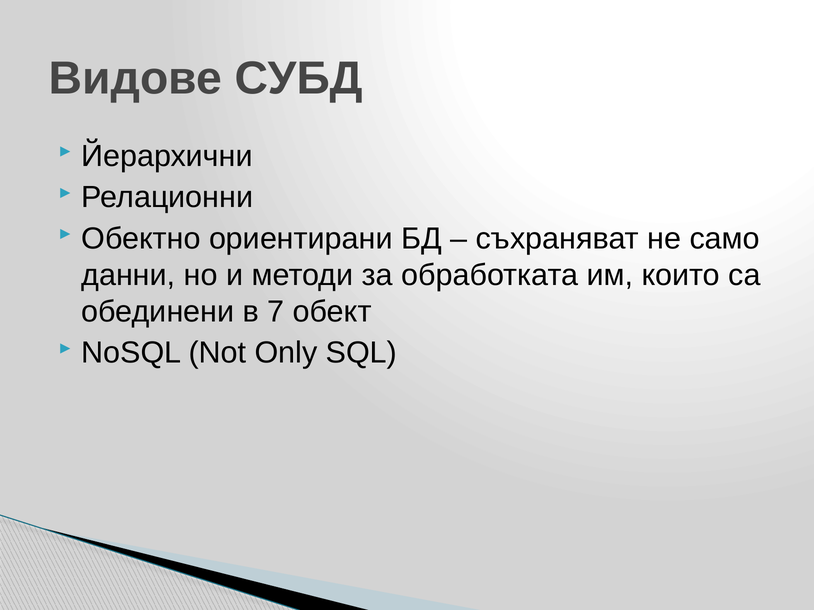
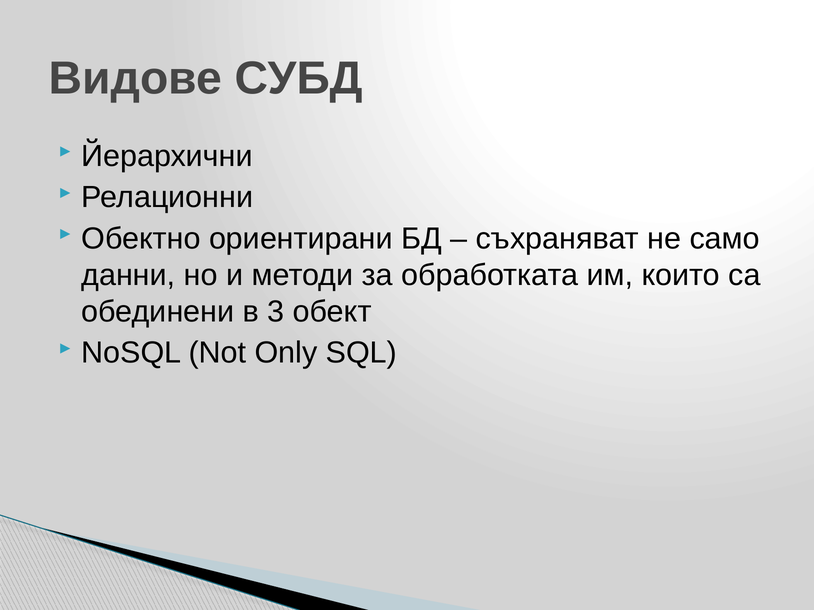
7: 7 -> 3 (276, 312)
